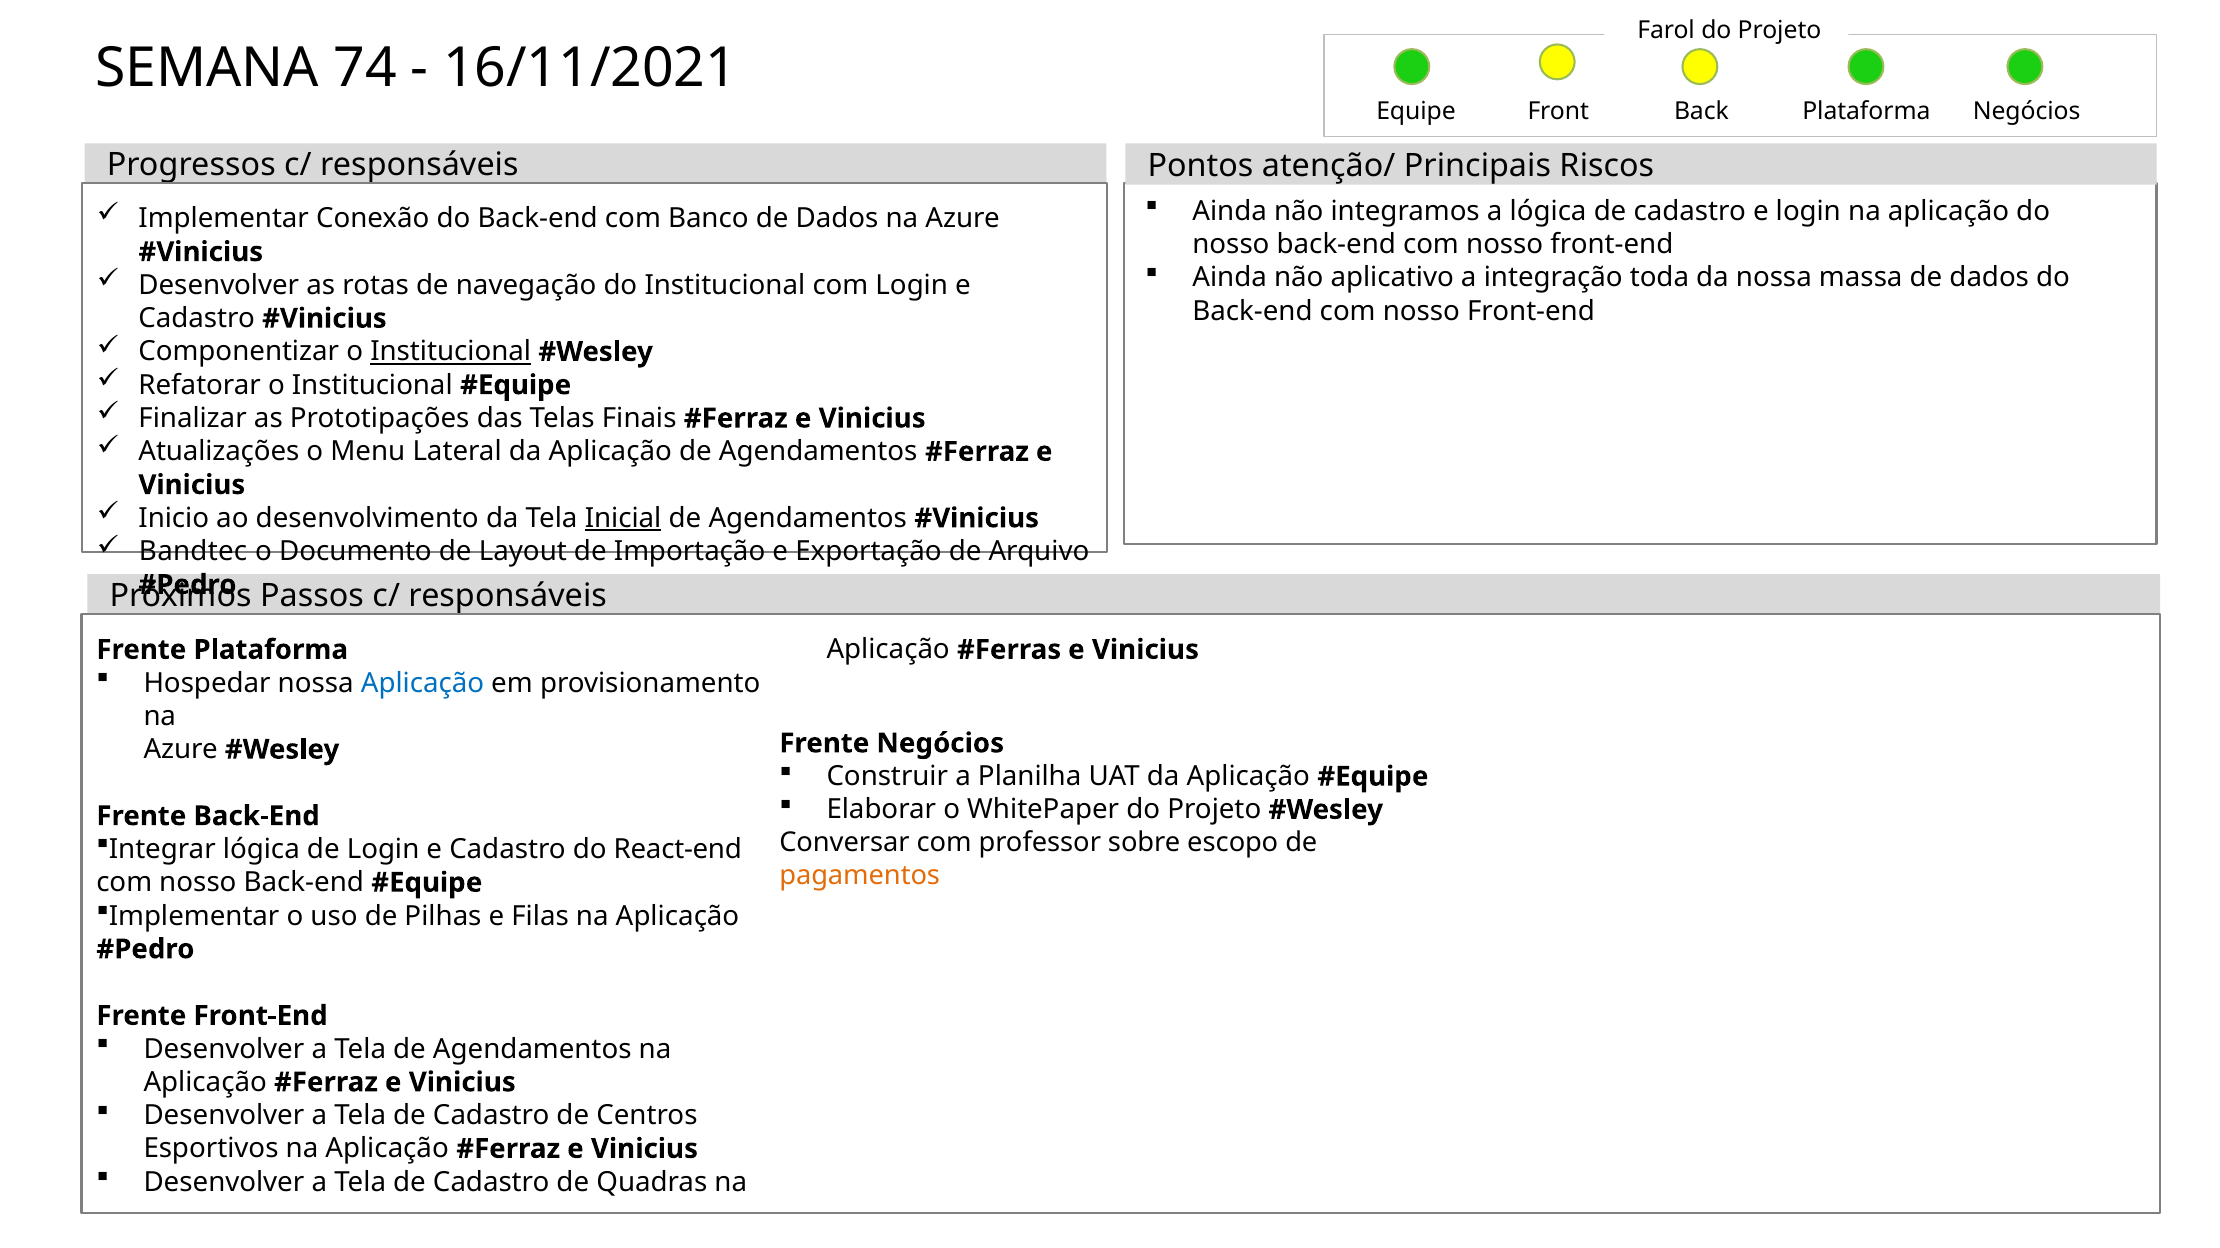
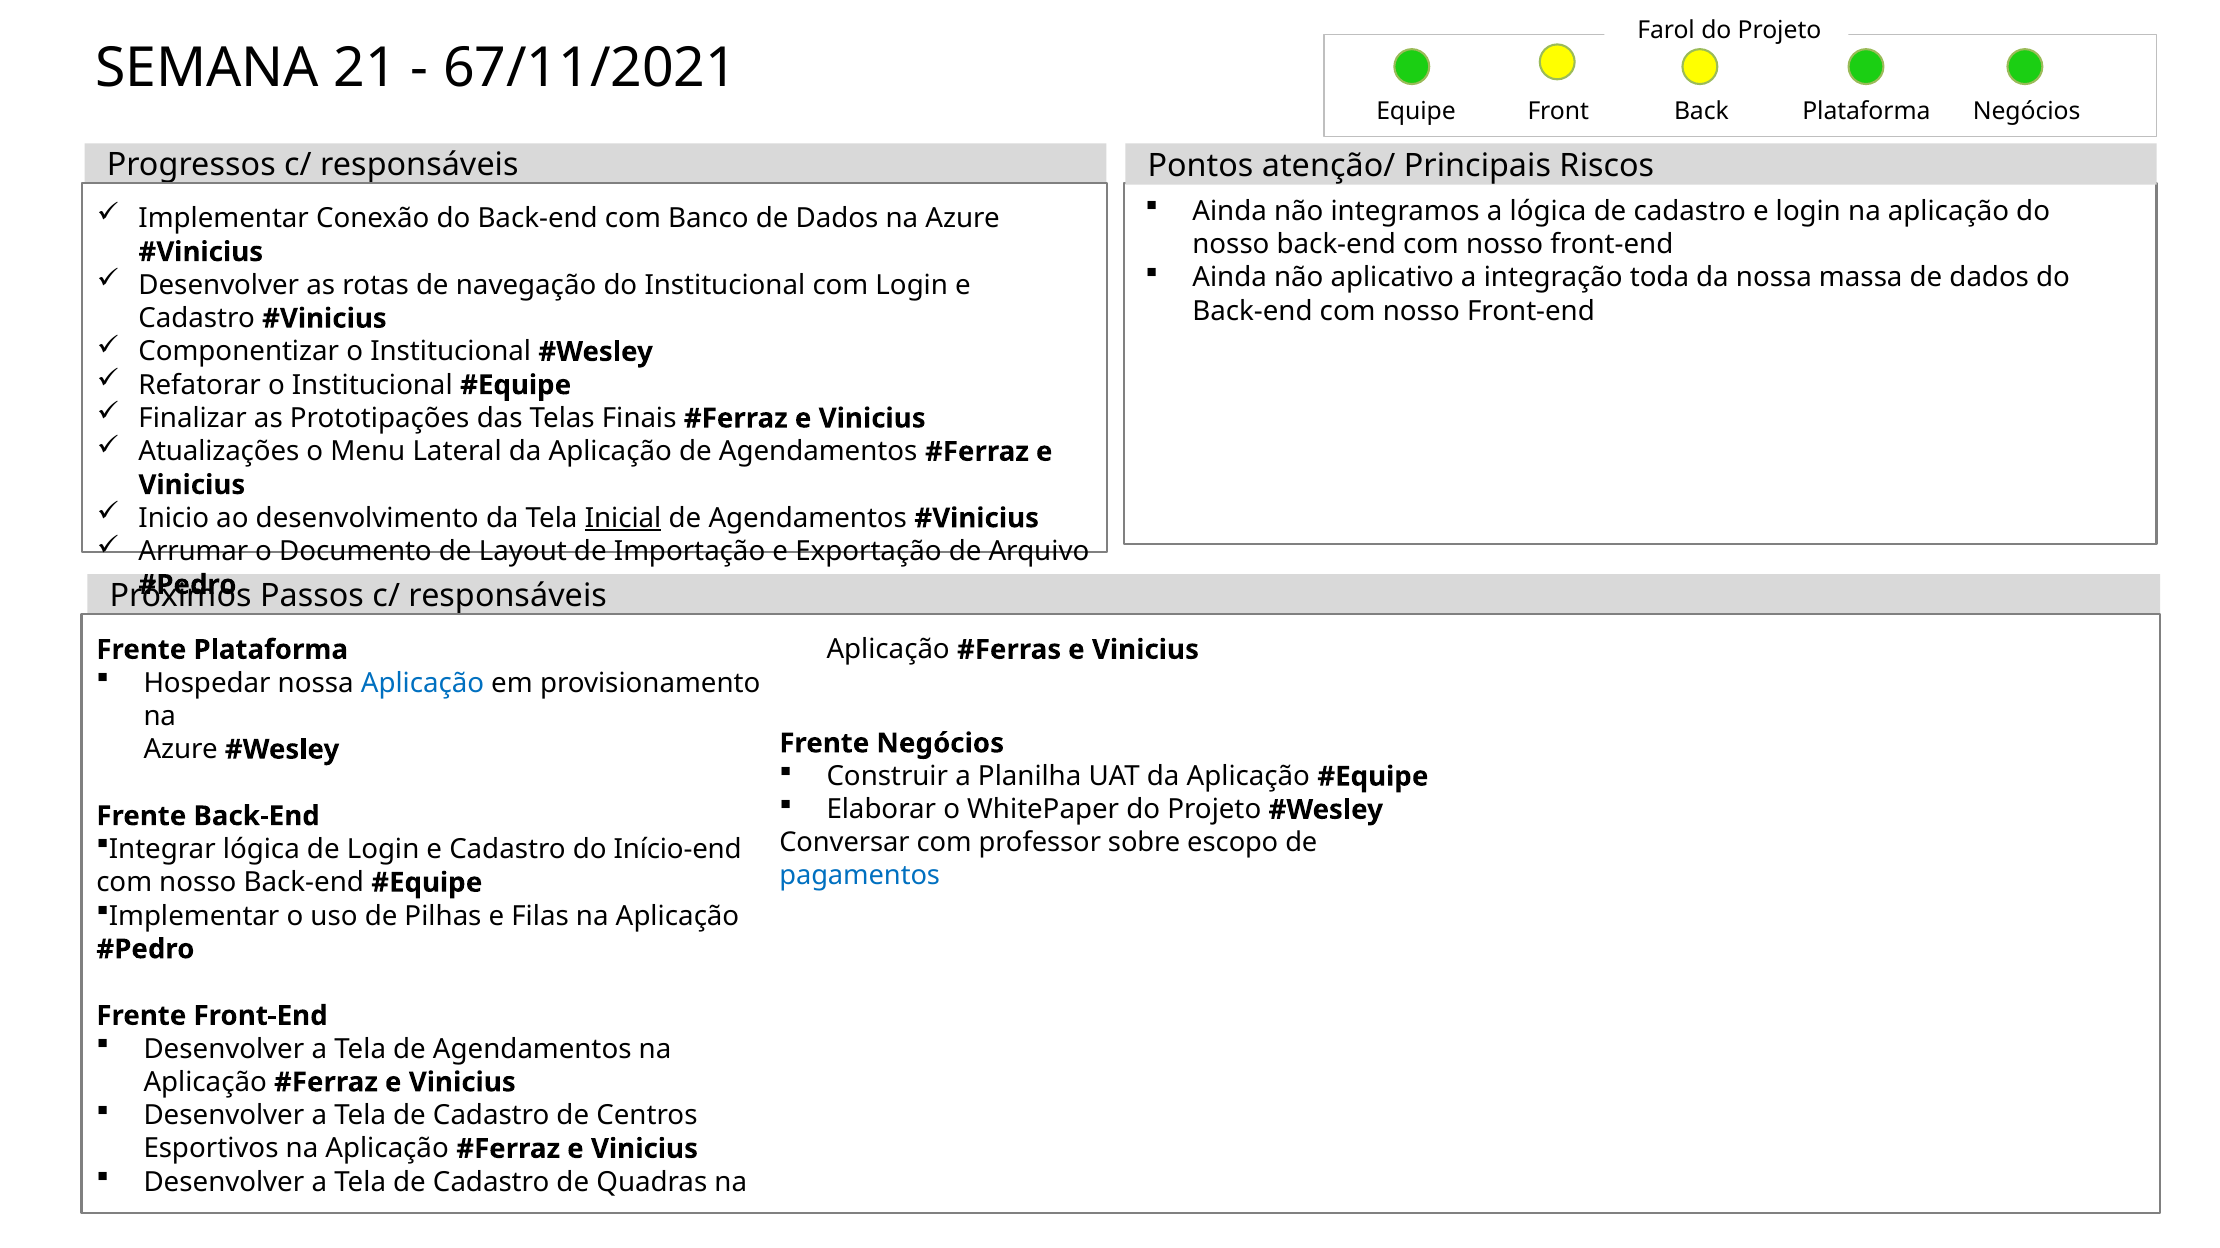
74: 74 -> 21 (365, 68)
16/11/2021: 16/11/2021 -> 67/11/2021 (590, 68)
Institucional underline: present -> none (451, 352)
Bandtec: Bandtec -> Arrumar (193, 552)
React-end: React-end -> Início-end (678, 850)
pagamentos colour: orange -> blue (860, 876)
